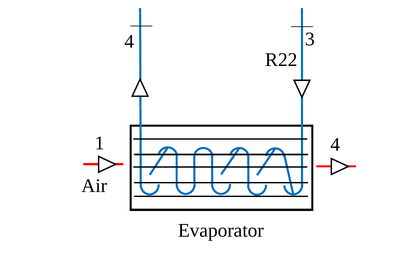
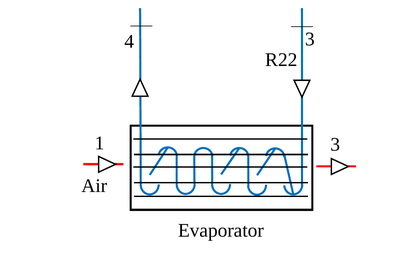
1 4: 4 -> 3 (335, 144)
